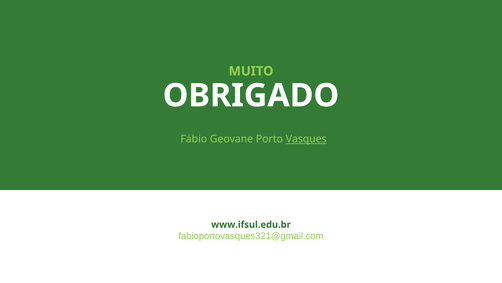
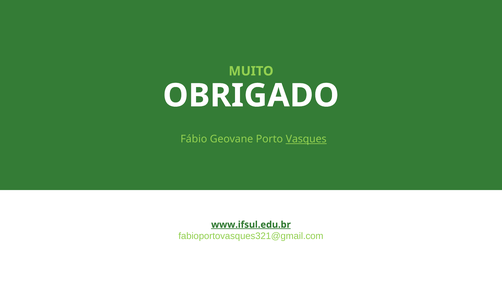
www.ifsul.edu.br underline: none -> present (251, 224)
